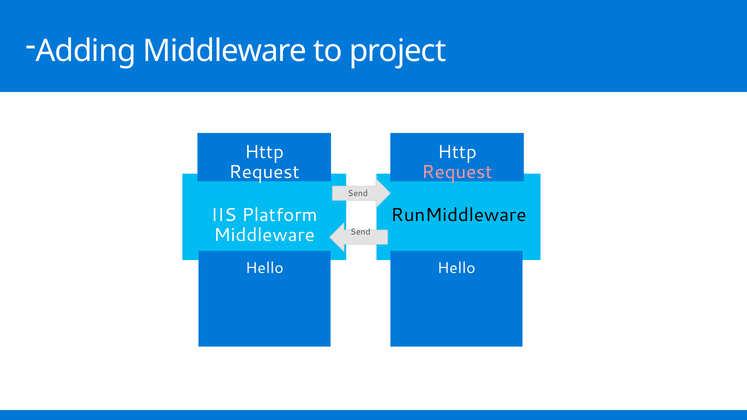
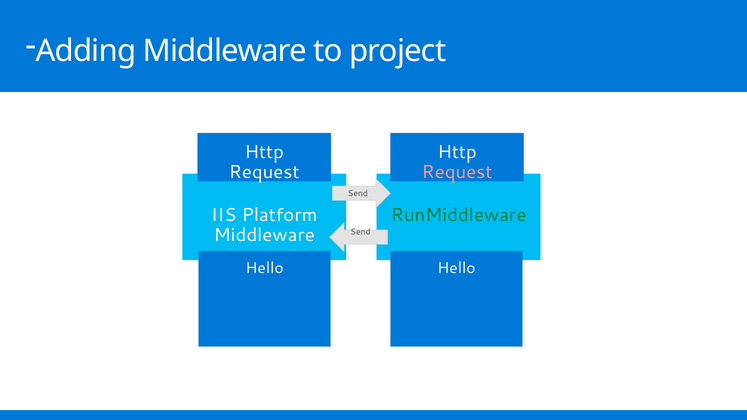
RunMiddleware colour: black -> green (459, 215)
